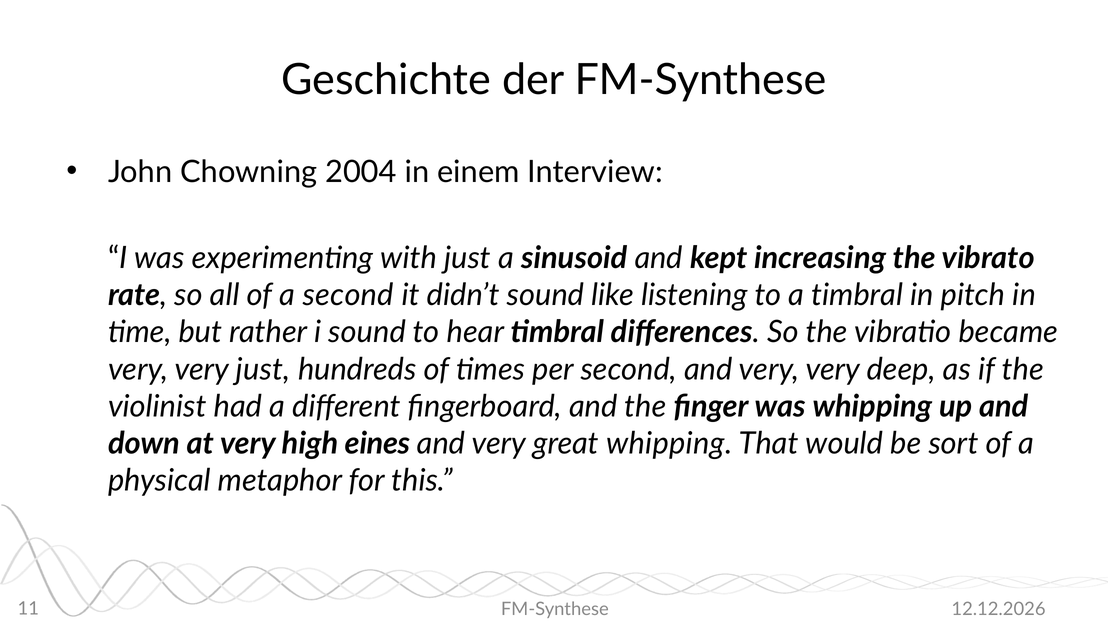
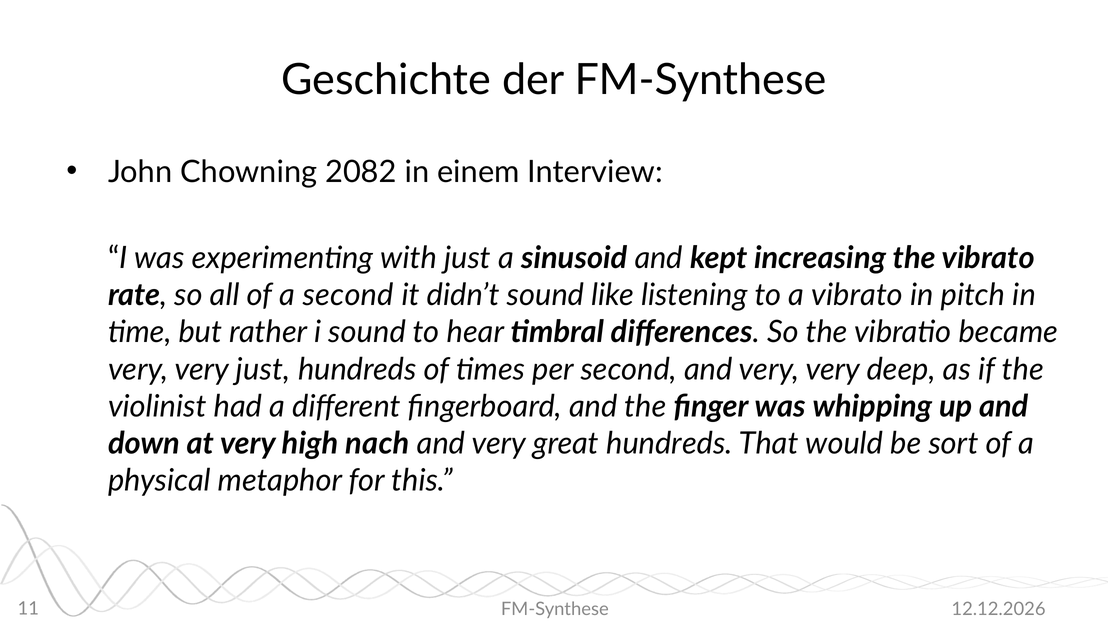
2004: 2004 -> 2082 (361, 172)
a timbral: timbral -> vibrato (857, 295)
eines: eines -> nach (377, 443)
great whipping: whipping -> hundreds (669, 443)
